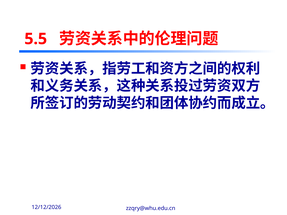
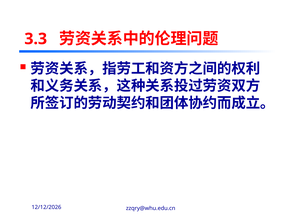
5.5: 5.5 -> 3.3 (36, 39)
